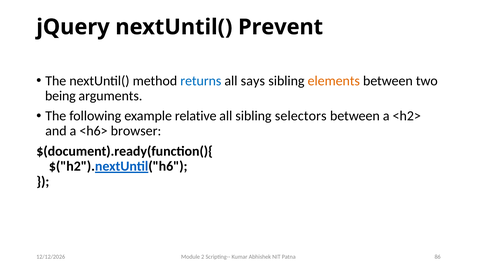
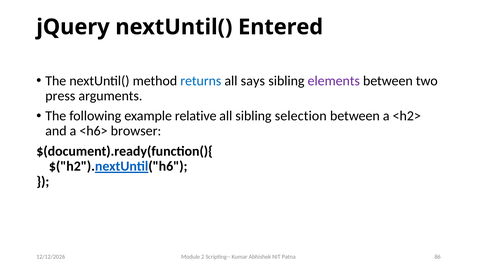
Prevent: Prevent -> Entered (281, 27)
elements colour: orange -> purple (334, 81)
being: being -> press (60, 96)
selectors: selectors -> selection (301, 116)
